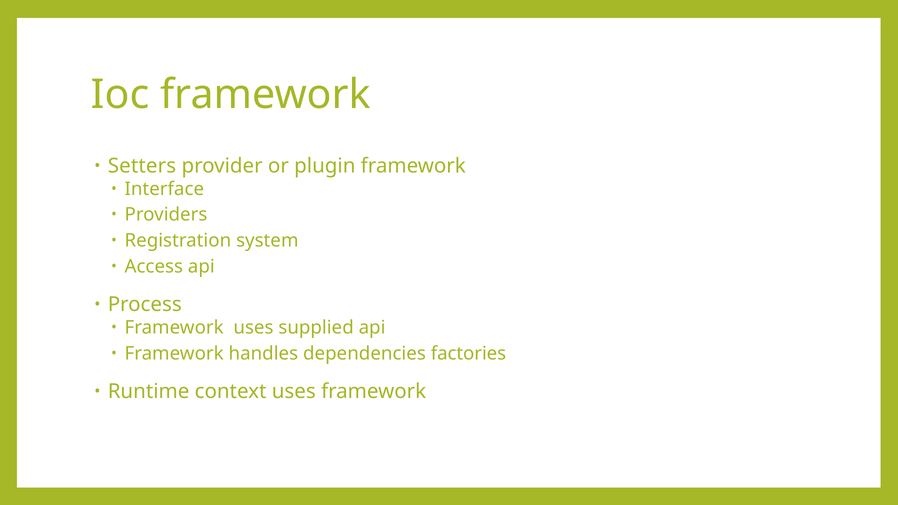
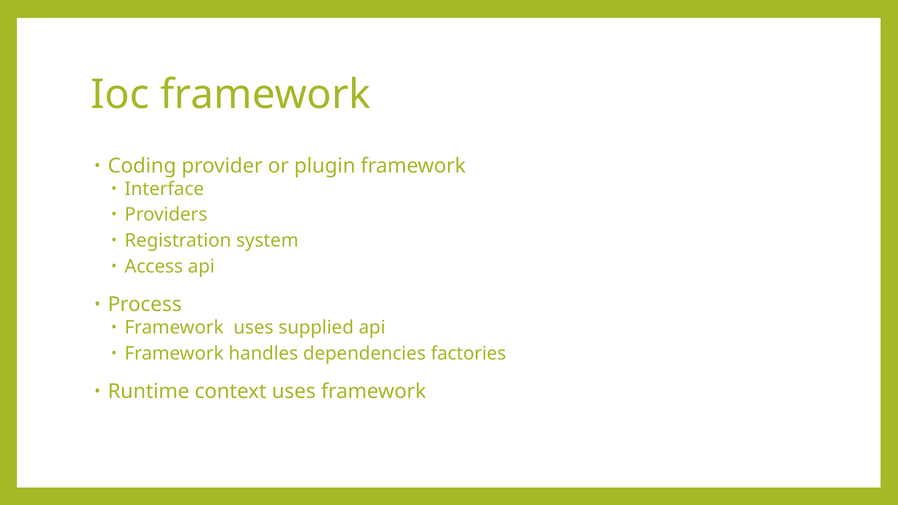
Setters: Setters -> Coding (142, 166)
